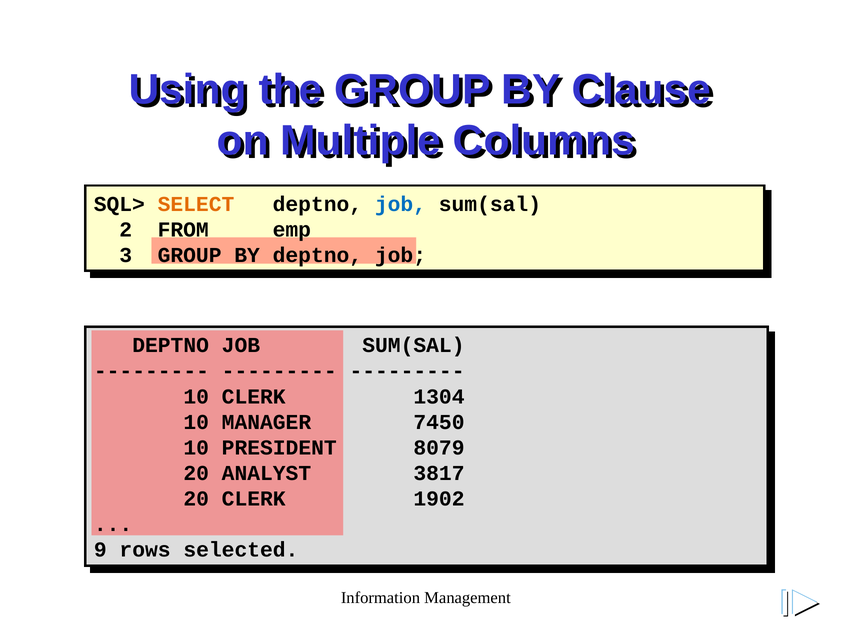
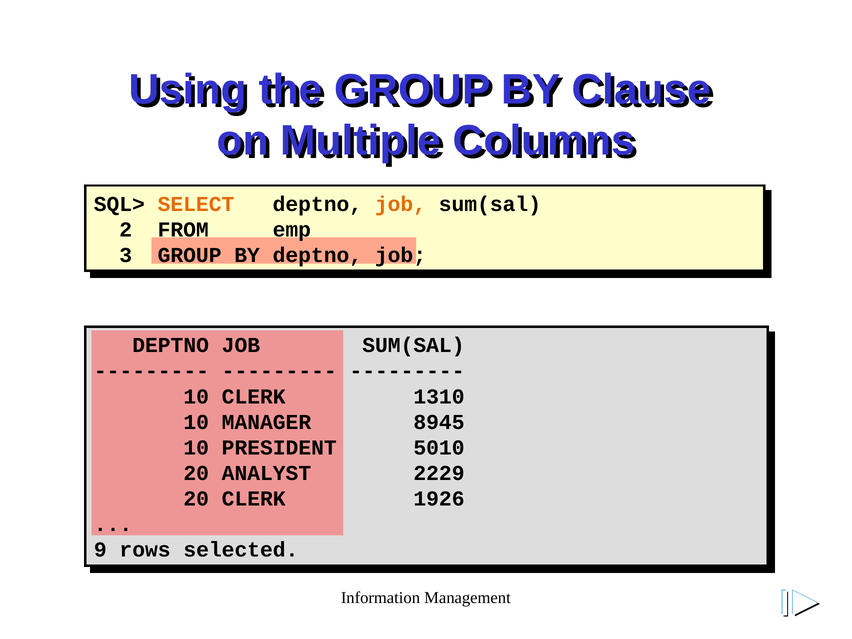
job colour: blue -> orange (400, 204)
1304: 1304 -> 1310 (439, 397)
7450: 7450 -> 8945 (439, 422)
8079: 8079 -> 5010 (439, 448)
3817: 3817 -> 2229 (439, 473)
1902: 1902 -> 1926 (439, 499)
